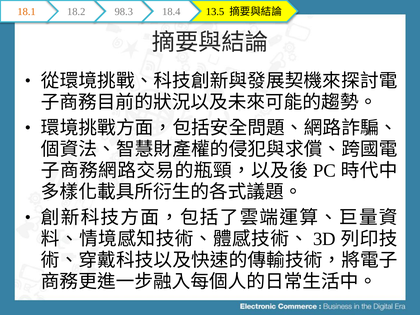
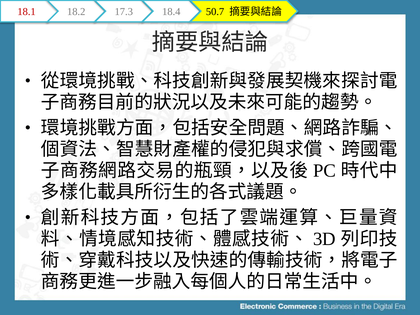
18.1 colour: orange -> red (27, 12)
98.3: 98.3 -> 17.3 (124, 12)
13.5: 13.5 -> 50.7 (215, 12)
